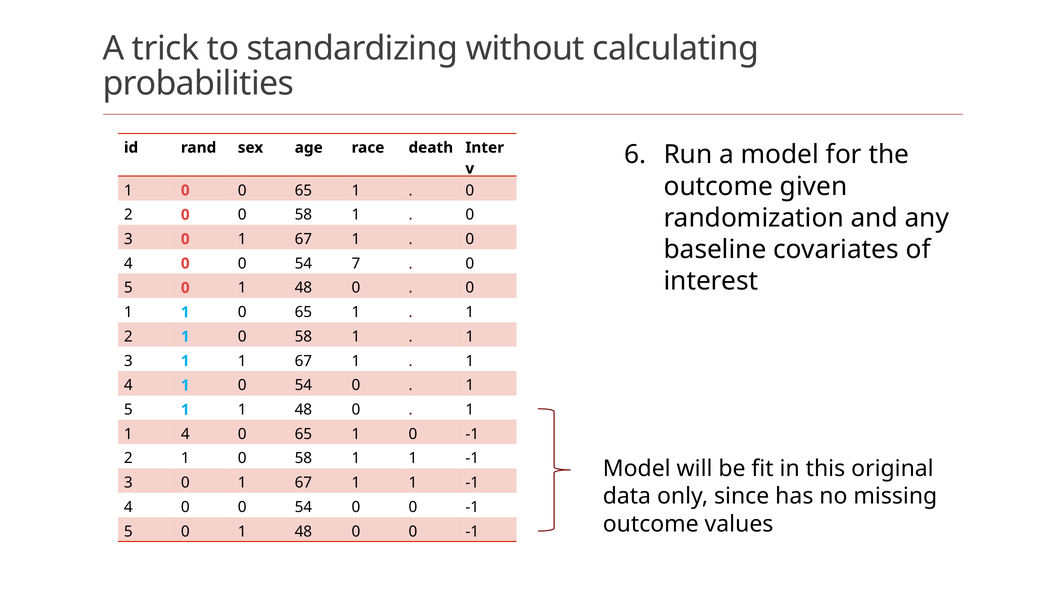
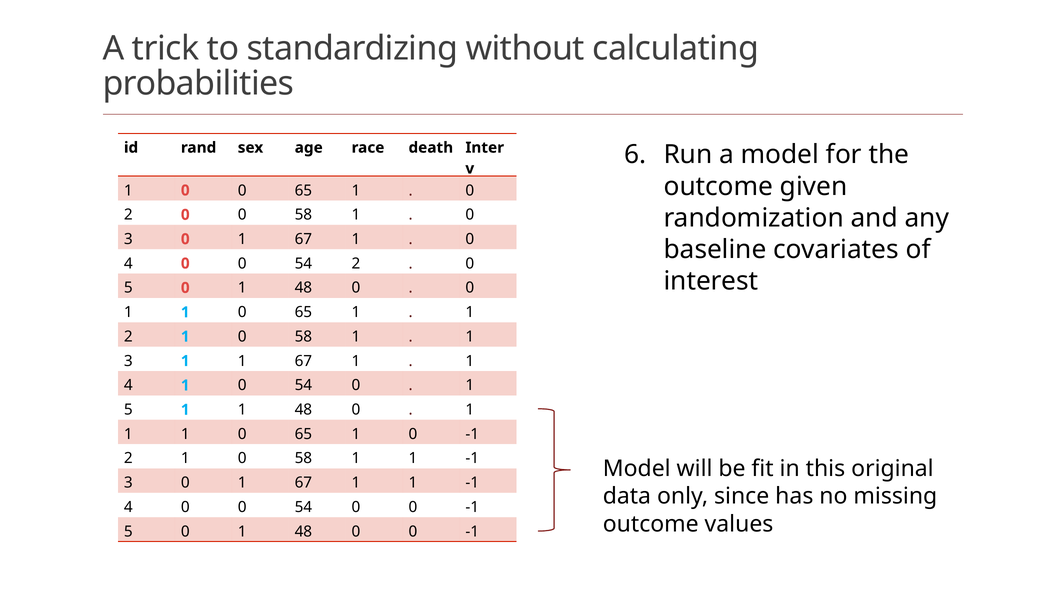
54 7: 7 -> 2 (356, 263)
4: 4 -> 1 (185, 434)
